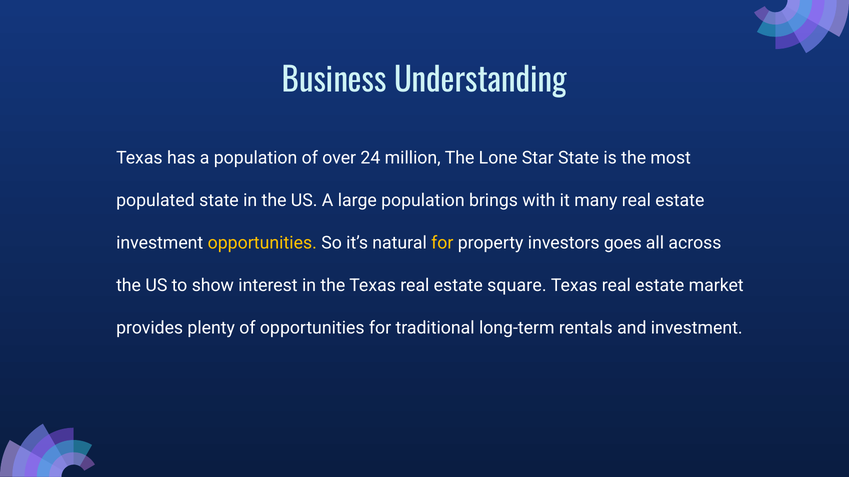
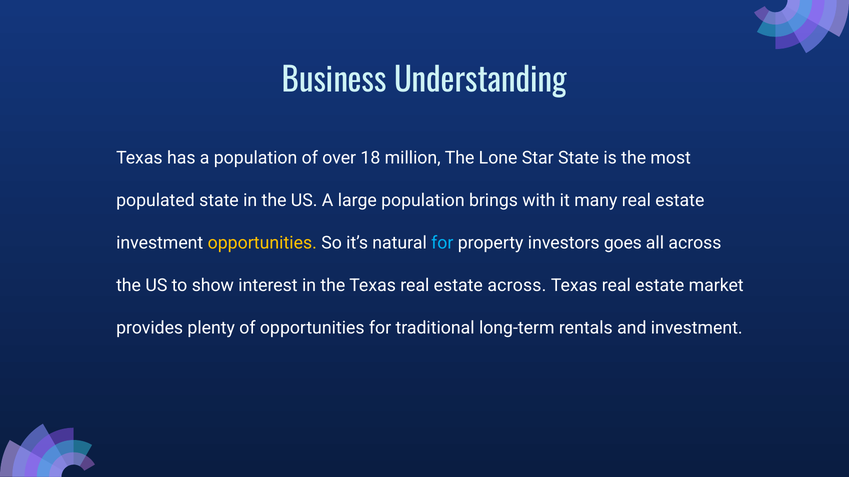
24: 24 -> 18 (370, 158)
for colour: yellow -> light blue (442, 243)
estate square: square -> across (517, 286)
